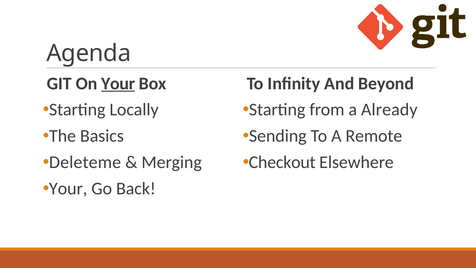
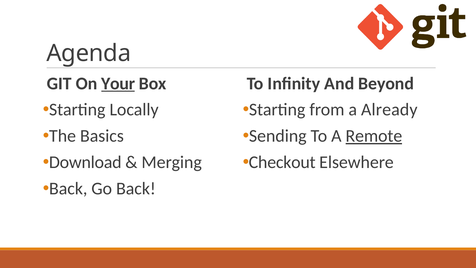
Remote underline: none -> present (374, 136)
Deleteme: Deleteme -> Download (85, 162)
Your: Your -> Back (68, 188)
